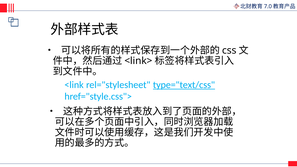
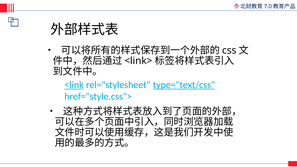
<link underline: none -> present (74, 85)
